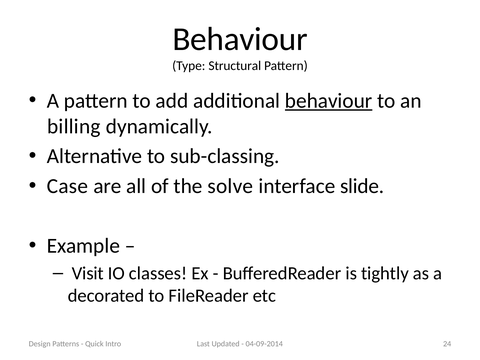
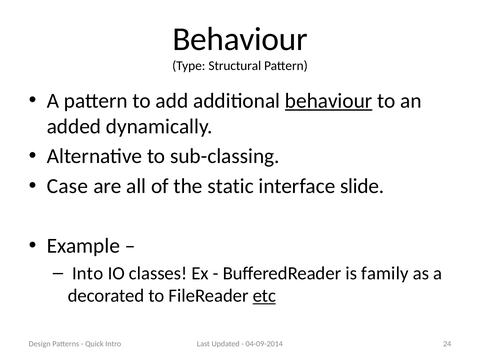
billing: billing -> added (74, 126)
solve: solve -> static (231, 186)
Visit: Visit -> Into (88, 273)
tightly: tightly -> family (385, 273)
etc underline: none -> present (264, 296)
